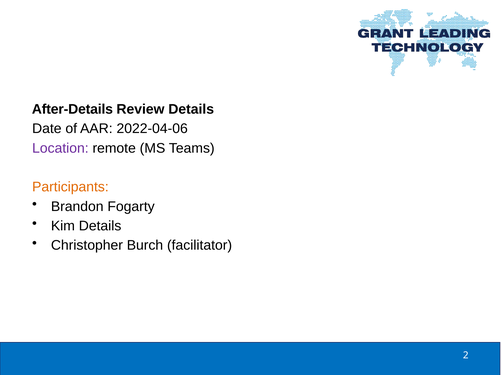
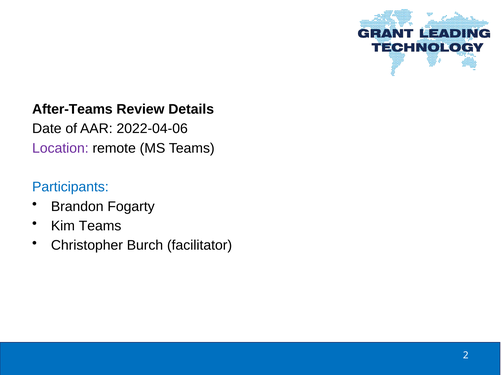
After-Details: After-Details -> After-Teams (72, 109)
Participants colour: orange -> blue (70, 187)
Kim Details: Details -> Teams (100, 226)
